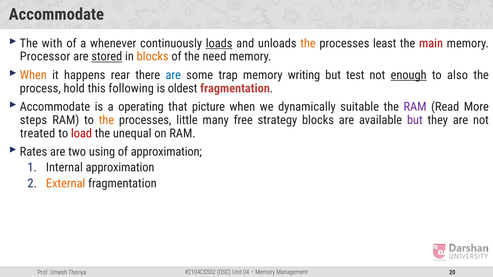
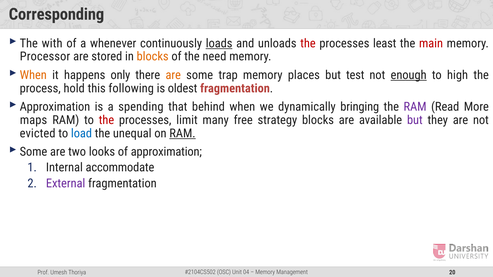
Accommodate: Accommodate -> Corresponding (56, 14)
the colour: orange -> red (308, 43)
stored underline: present -> none (107, 57)
rear: rear -> only (120, 75)
are colour: blue -> orange (173, 75)
writing: writing -> places (304, 75)
also: also -> high (458, 75)
Accommodate: Accommodate -> Approximation (55, 107)
operating: operating -> spending (141, 107)
picture: picture -> behind (208, 107)
suitable: suitable -> bringing (360, 107)
steps: steps -> maps (34, 120)
the colour: orange -> red (106, 120)
little: little -> limit (187, 120)
treated: treated -> evicted (38, 133)
load colour: red -> blue (81, 133)
RAM underline: none -> present (182, 133)
Rates: Rates -> Some (33, 152)
using: using -> looks (102, 152)
Internal approximation: approximation -> accommodate (120, 168)
External colour: orange -> purple (66, 184)
